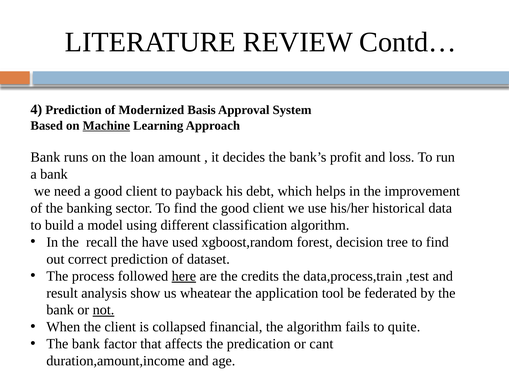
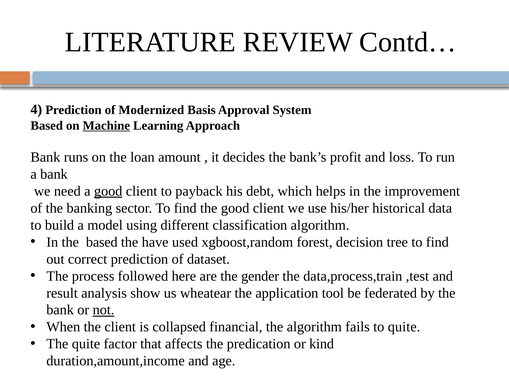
good underline: none -> present (108, 191)
the recall: recall -> based (102, 242)
here underline: present -> none (184, 276)
credits: credits -> gender (260, 276)
bank: bank -> quite (86, 344)
cant: cant -> kind (322, 344)
